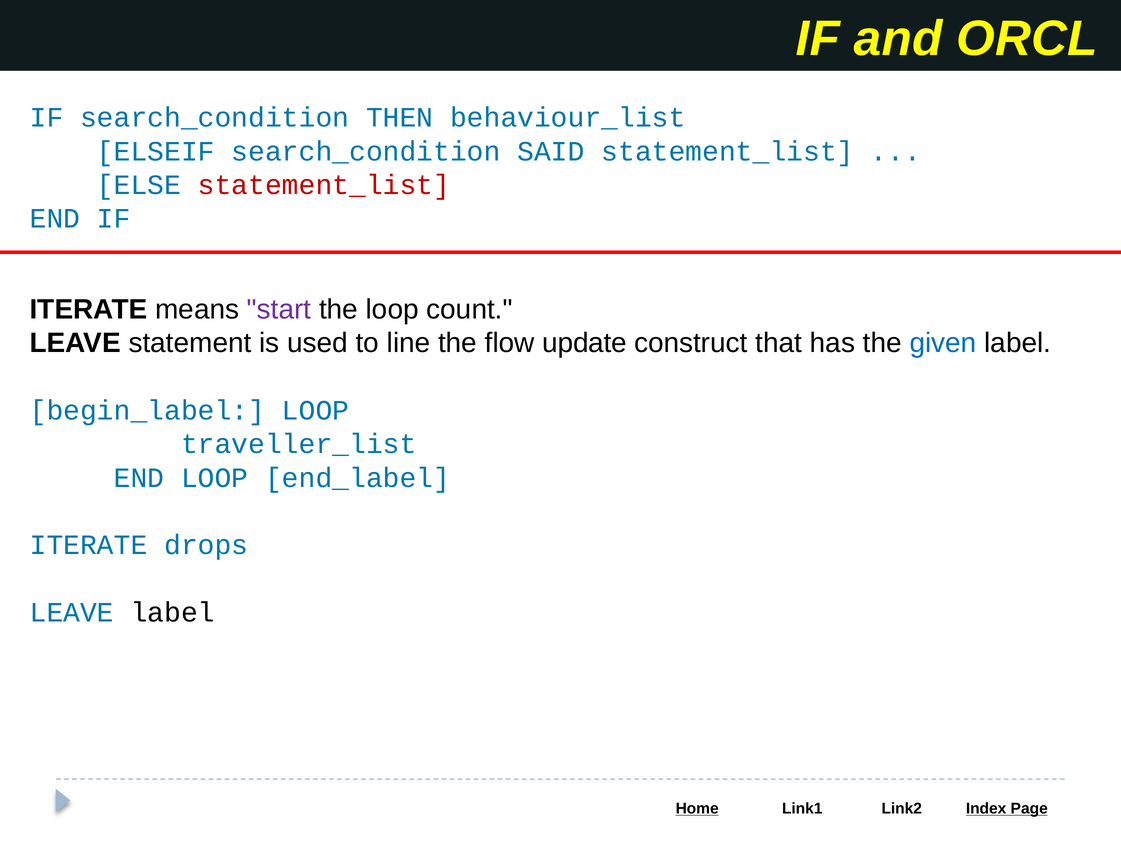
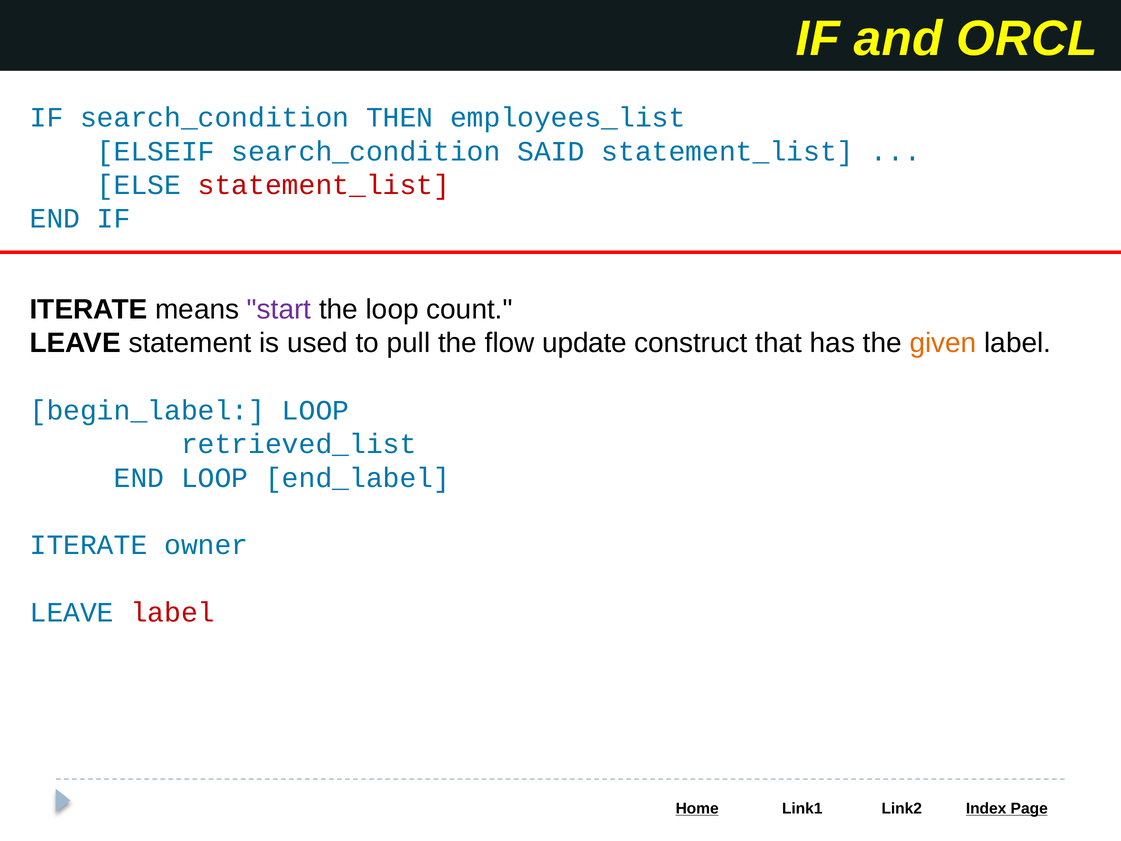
behaviour_list: behaviour_list -> employees_list (568, 118)
line: line -> pull (409, 343)
given colour: blue -> orange (943, 343)
traveller_list: traveller_list -> retrieved_list (299, 444)
drops: drops -> owner (206, 545)
label colour: black -> red (173, 612)
